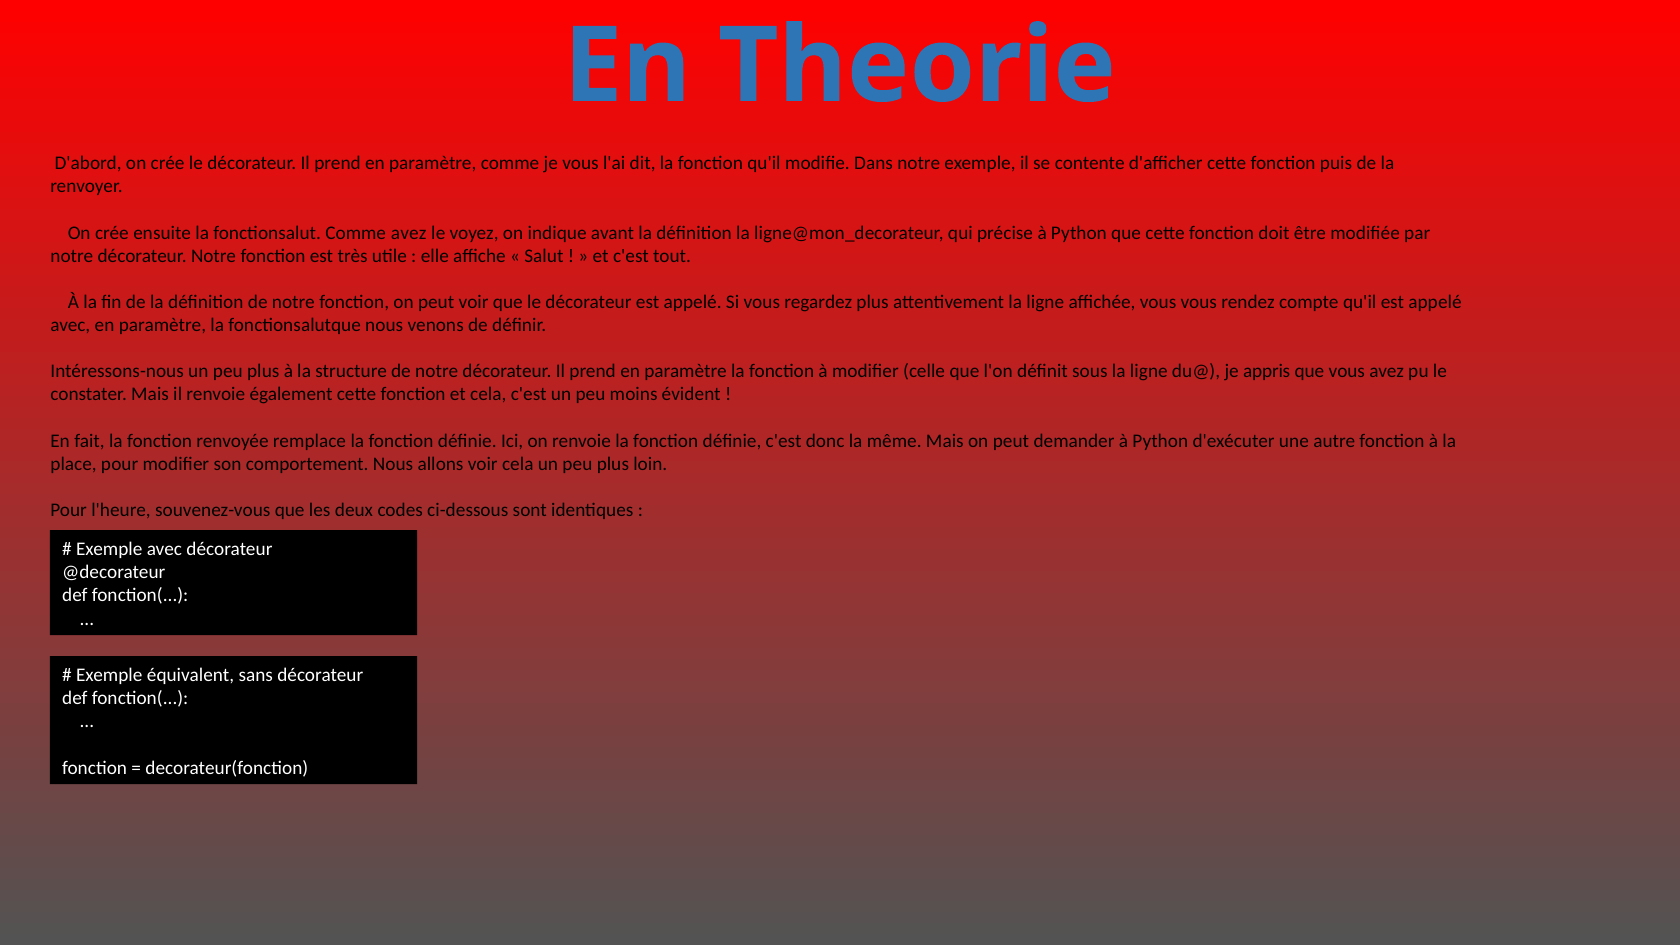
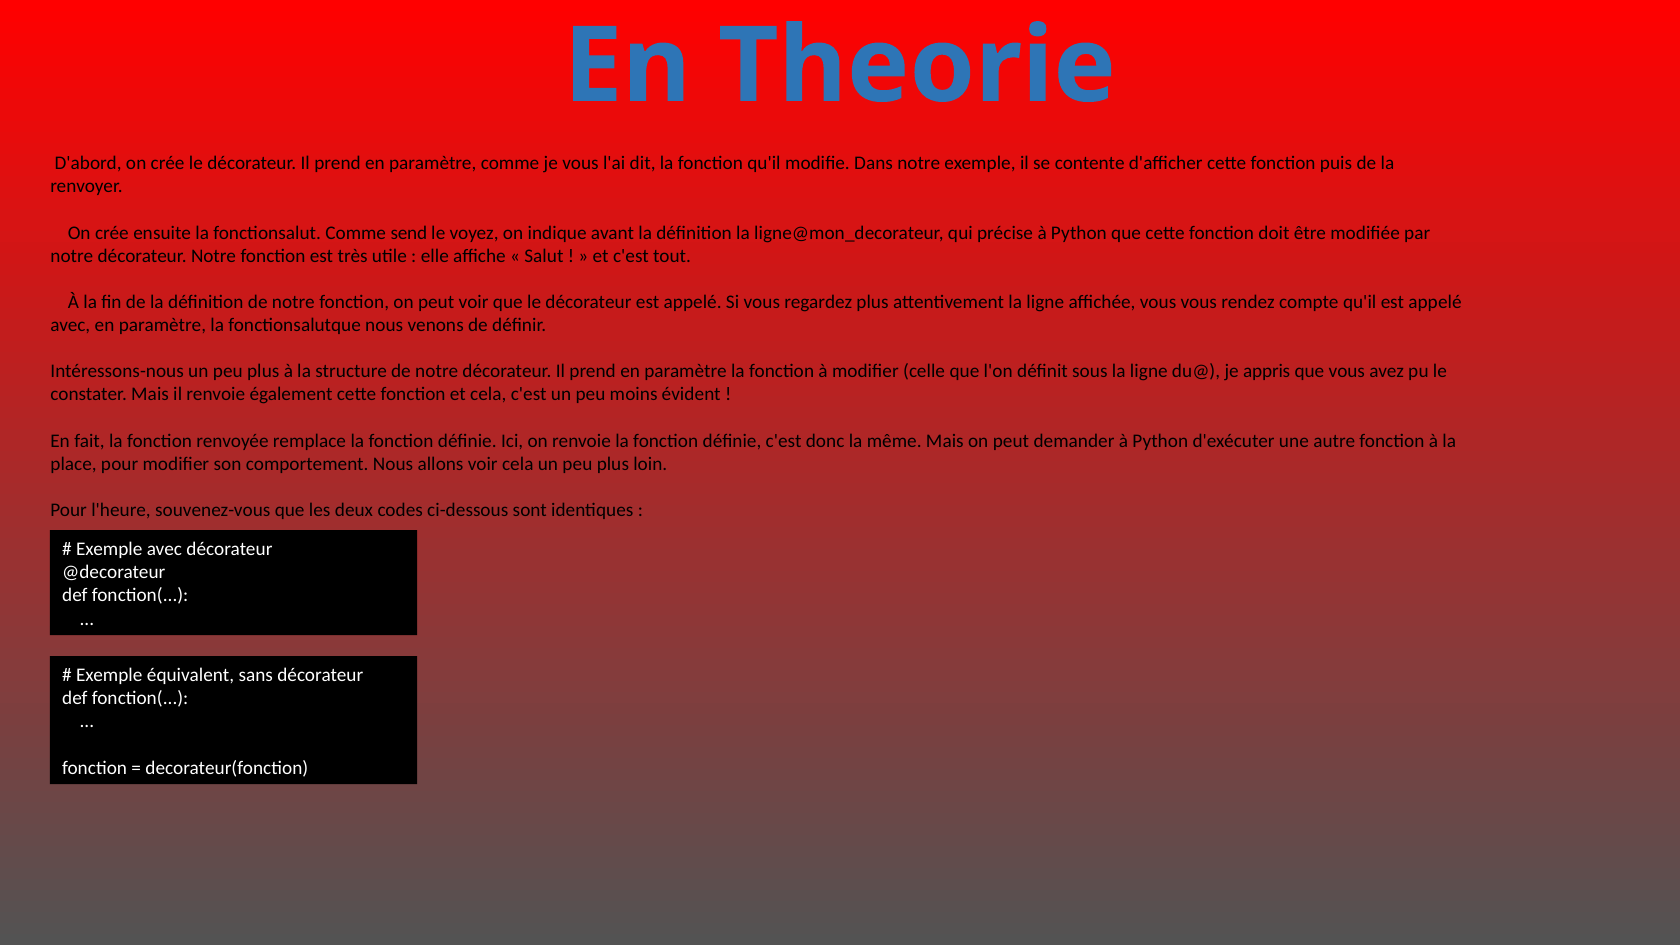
Comme avez: avez -> send (409, 233)
